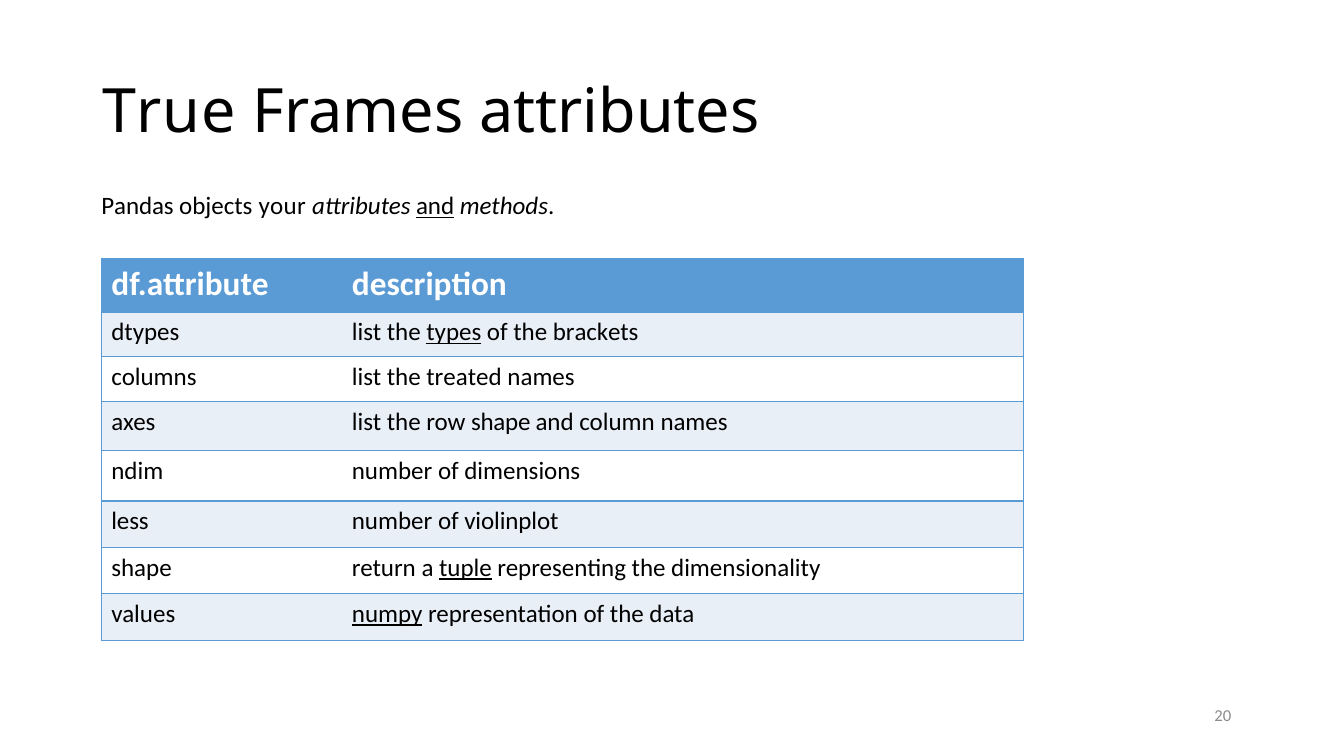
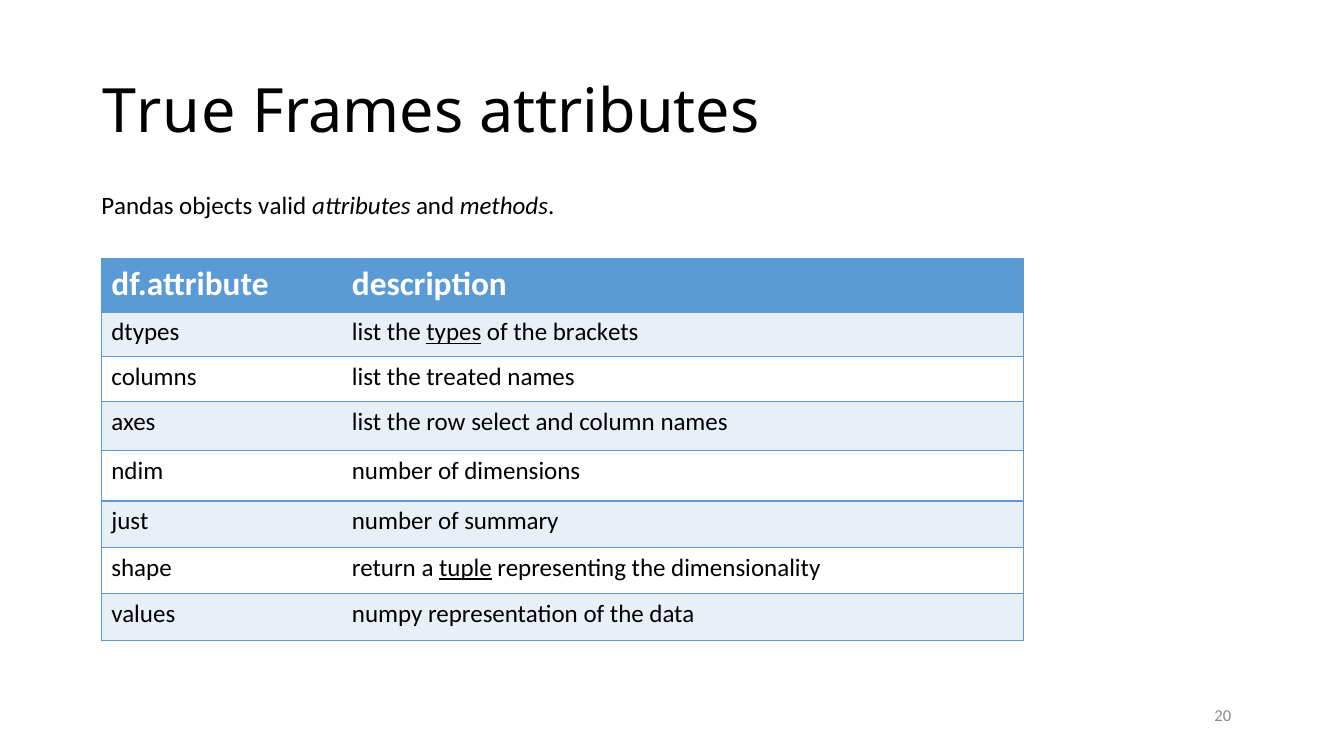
your: your -> valid (282, 206)
and underline: present -> none (435, 206)
row shape: shape -> select (501, 422)
less: less -> just (130, 521)
violinplot: violinplot -> summary (511, 521)
numpy underline: present -> none (387, 614)
